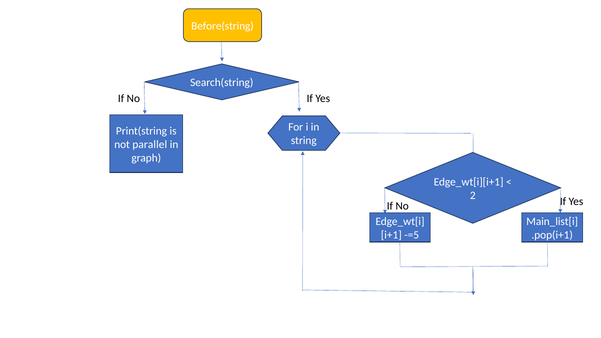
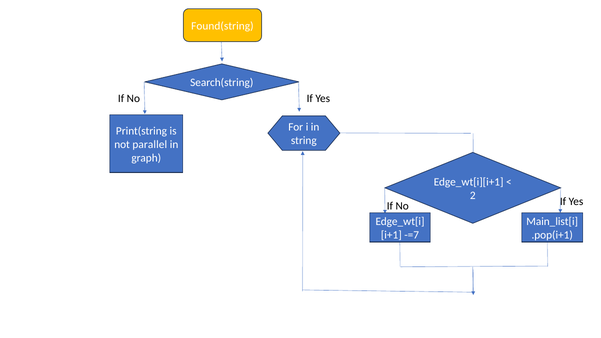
Before(string: Before(string -> Found(string (222, 26)
-=5: -=5 -> -=7 (412, 235)
